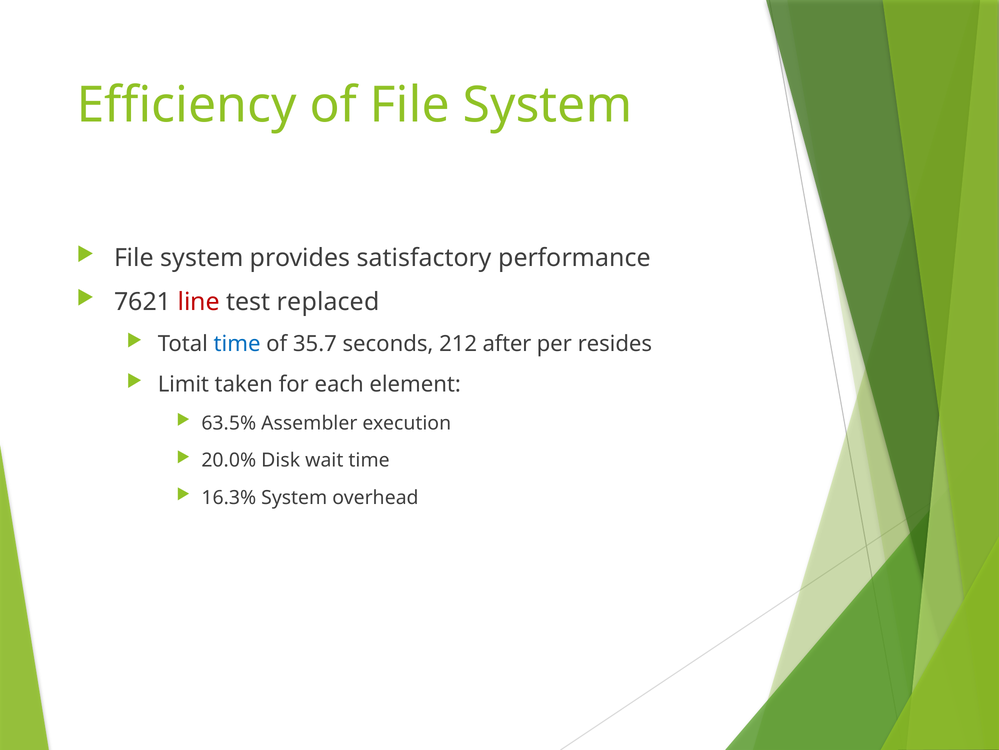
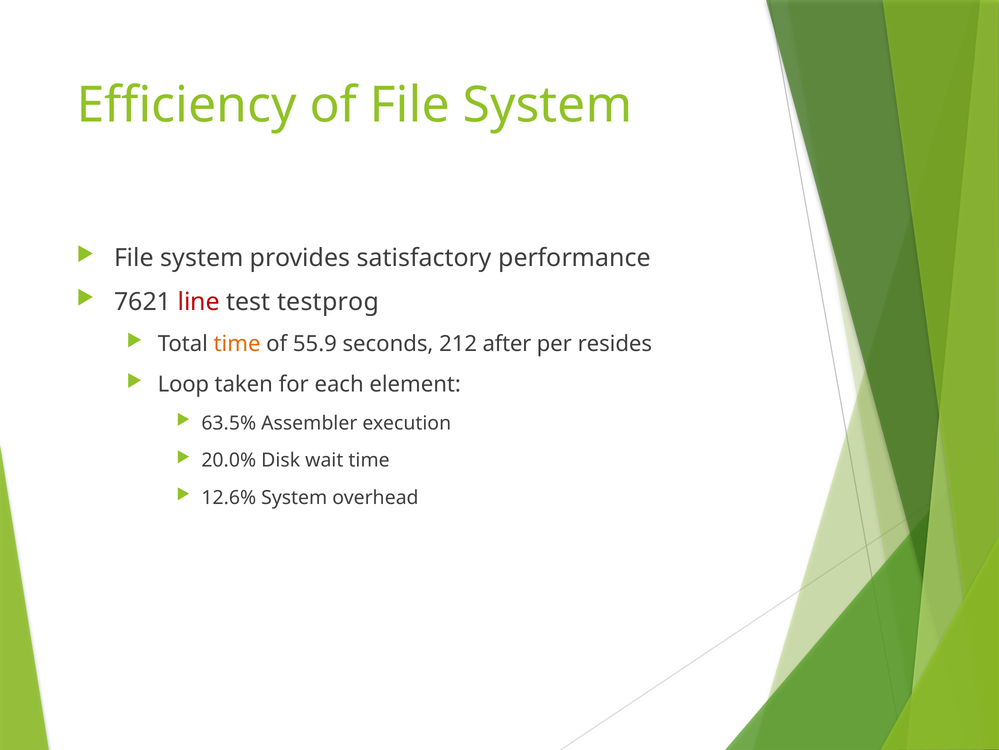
replaced: replaced -> testprog (328, 302)
time colour: blue -> orange (237, 344)
35.7: 35.7 -> 55.9 (315, 344)
Limit: Limit -> Loop (183, 384)
16.3%: 16.3% -> 12.6% (229, 497)
